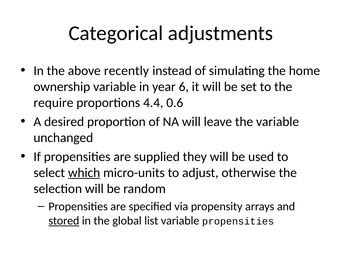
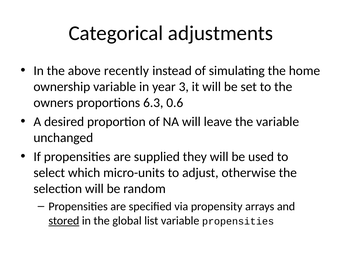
6: 6 -> 3 (184, 87)
require: require -> owners (53, 103)
4.4: 4.4 -> 6.3 (153, 103)
which underline: present -> none (84, 173)
